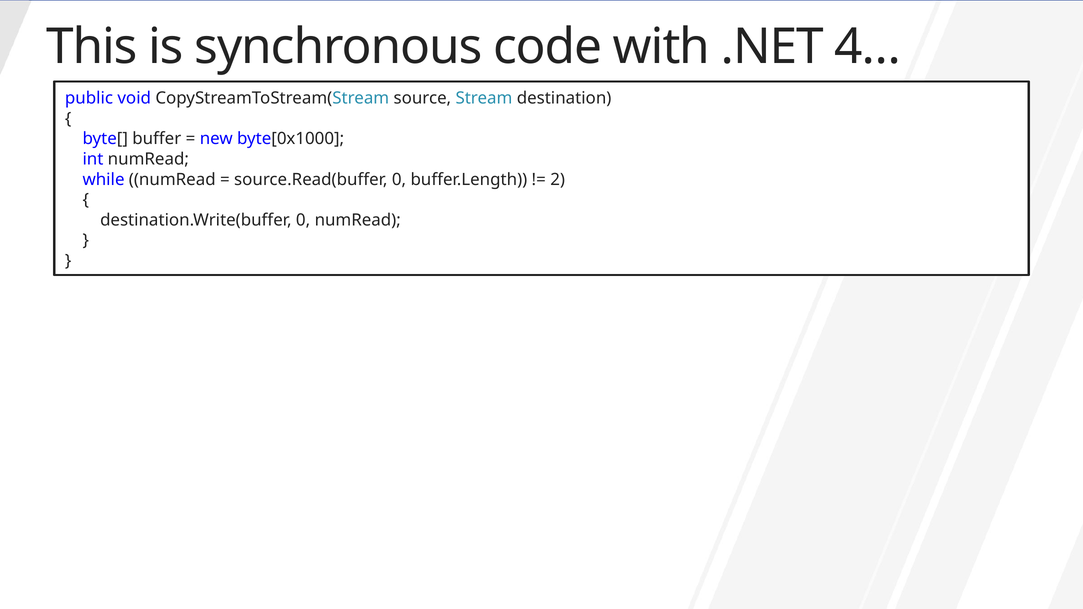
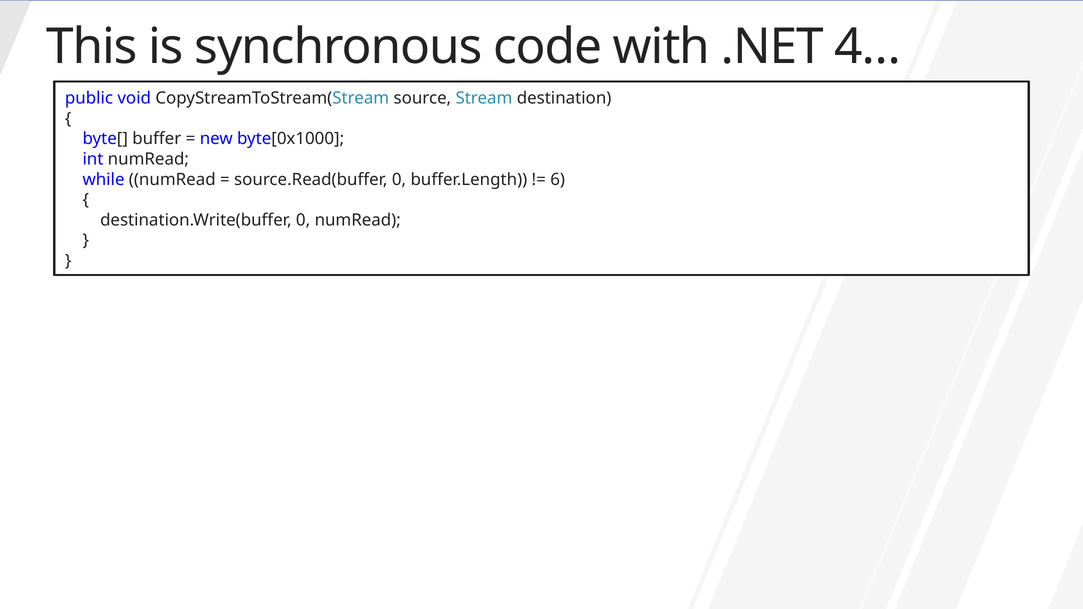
2: 2 -> 6 (558, 180)
